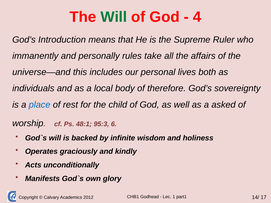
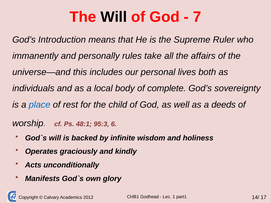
Will colour: green -> black (114, 17)
4: 4 -> 7 (197, 17)
therefore: therefore -> complete (167, 89)
asked: asked -> deeds (224, 105)
